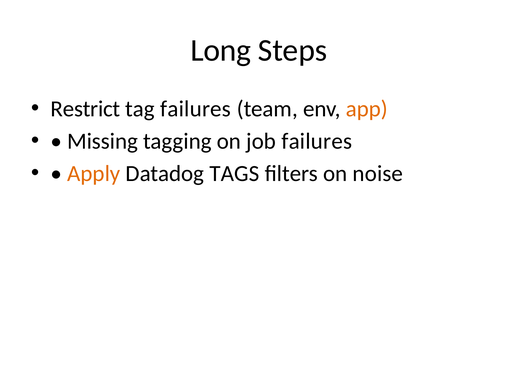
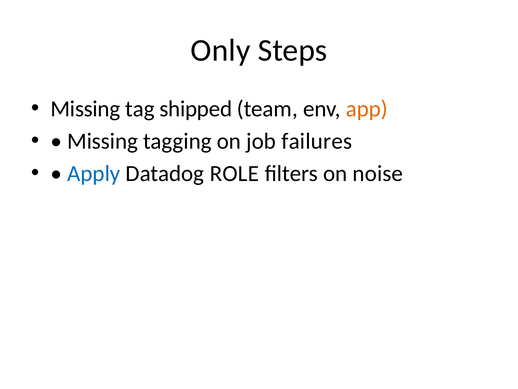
Long: Long -> Only (221, 50)
Restrict: Restrict -> Missing (85, 109)
tag failures: failures -> shipped (196, 109)
Apply colour: orange -> blue (94, 173)
TAGS: TAGS -> ROLE (234, 173)
